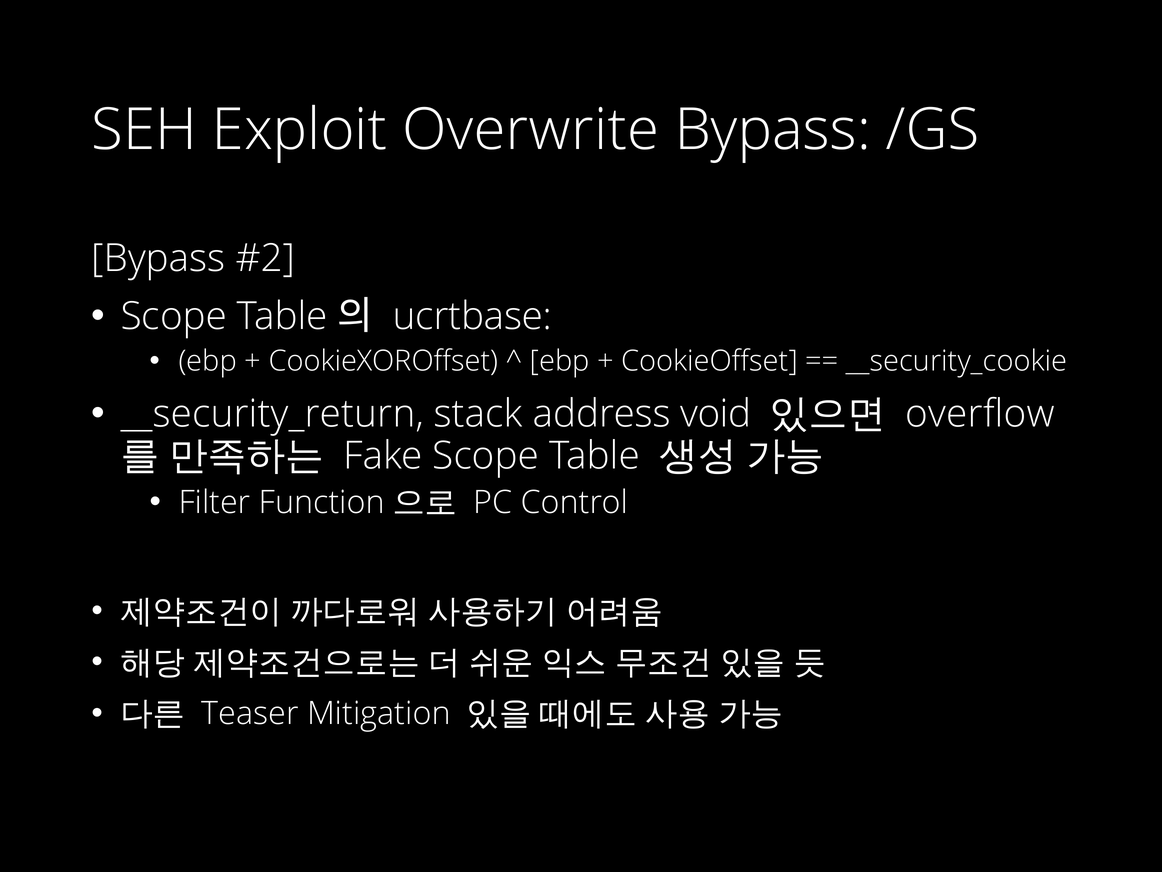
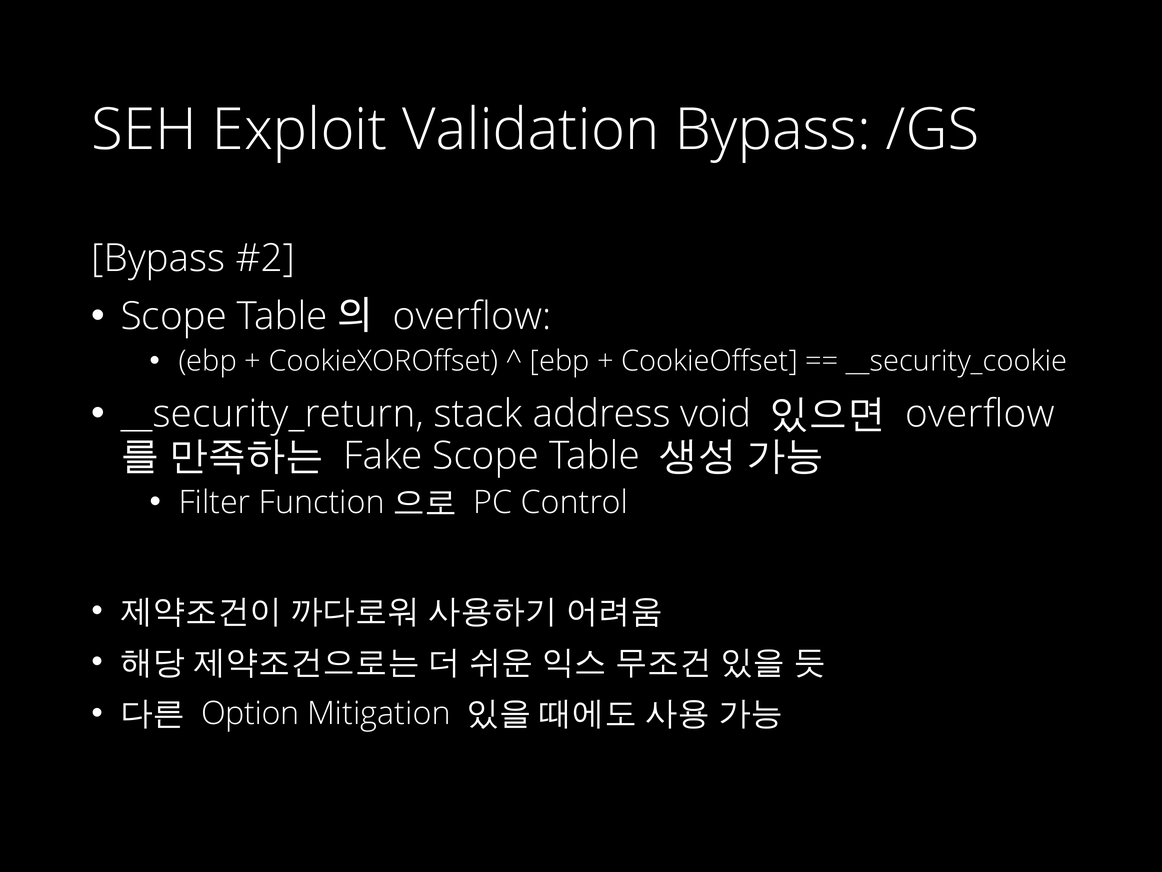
Overwrite: Overwrite -> Validation (531, 130)
ucrtbase: ucrtbase -> overflow (472, 316)
Teaser: Teaser -> Option (250, 713)
